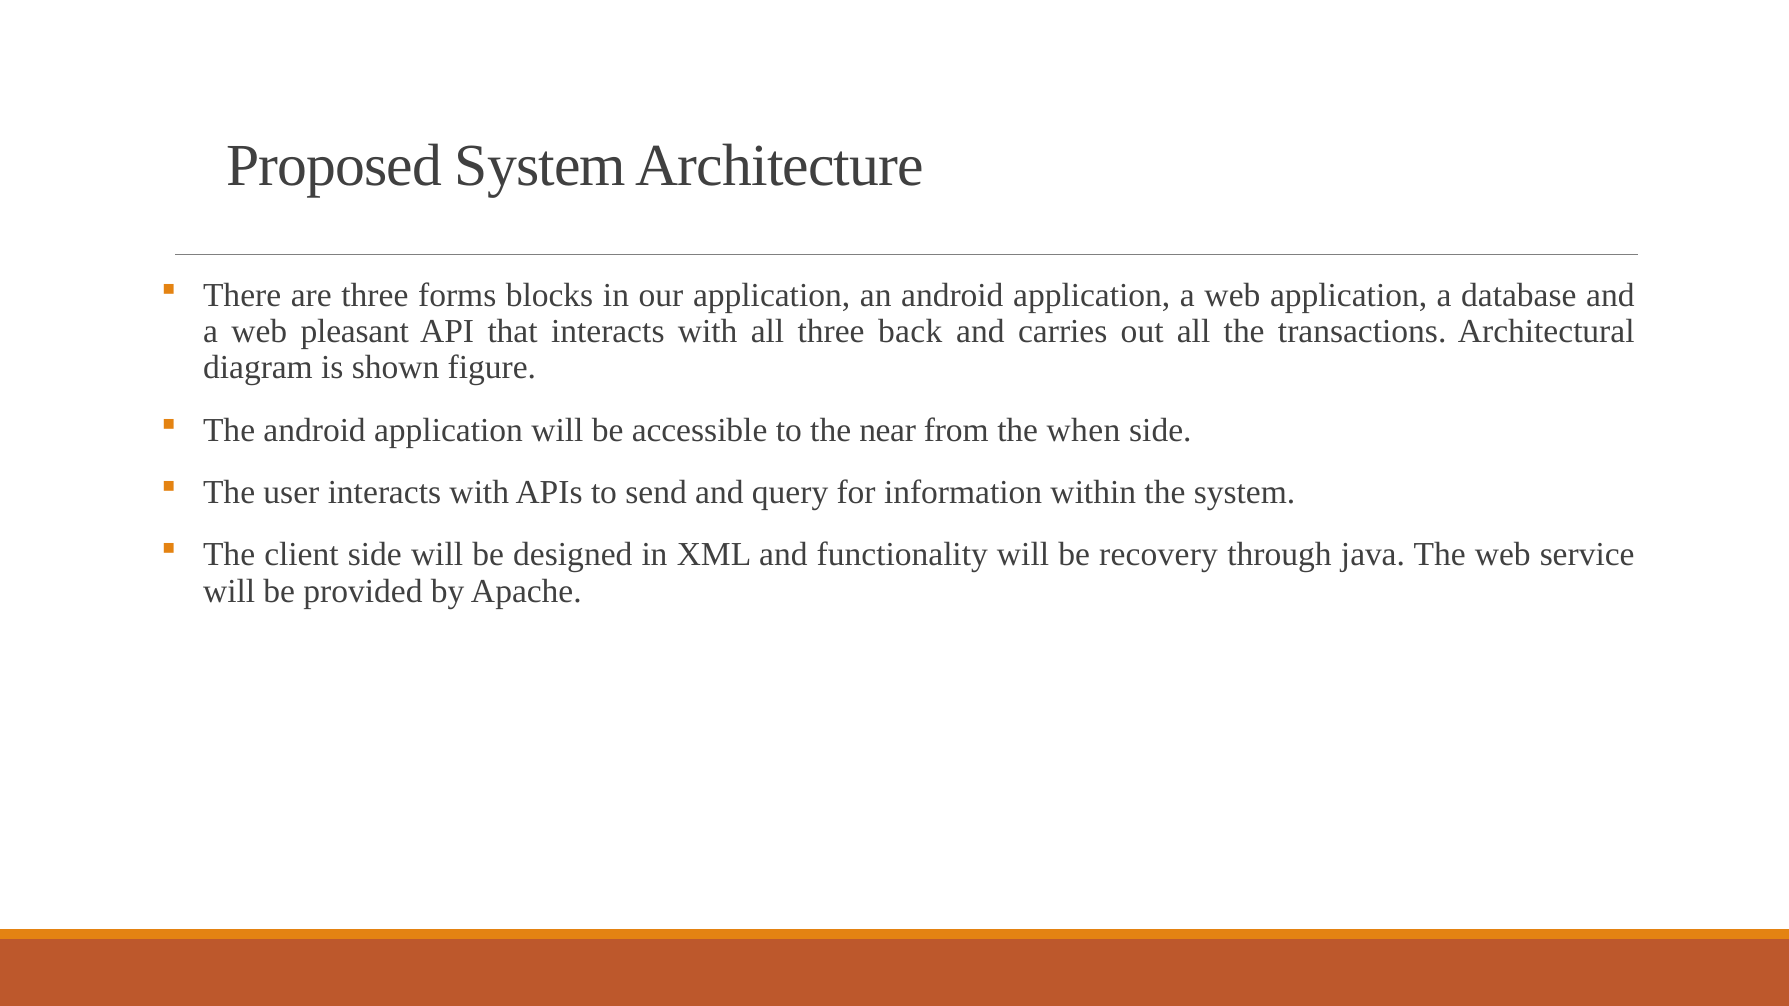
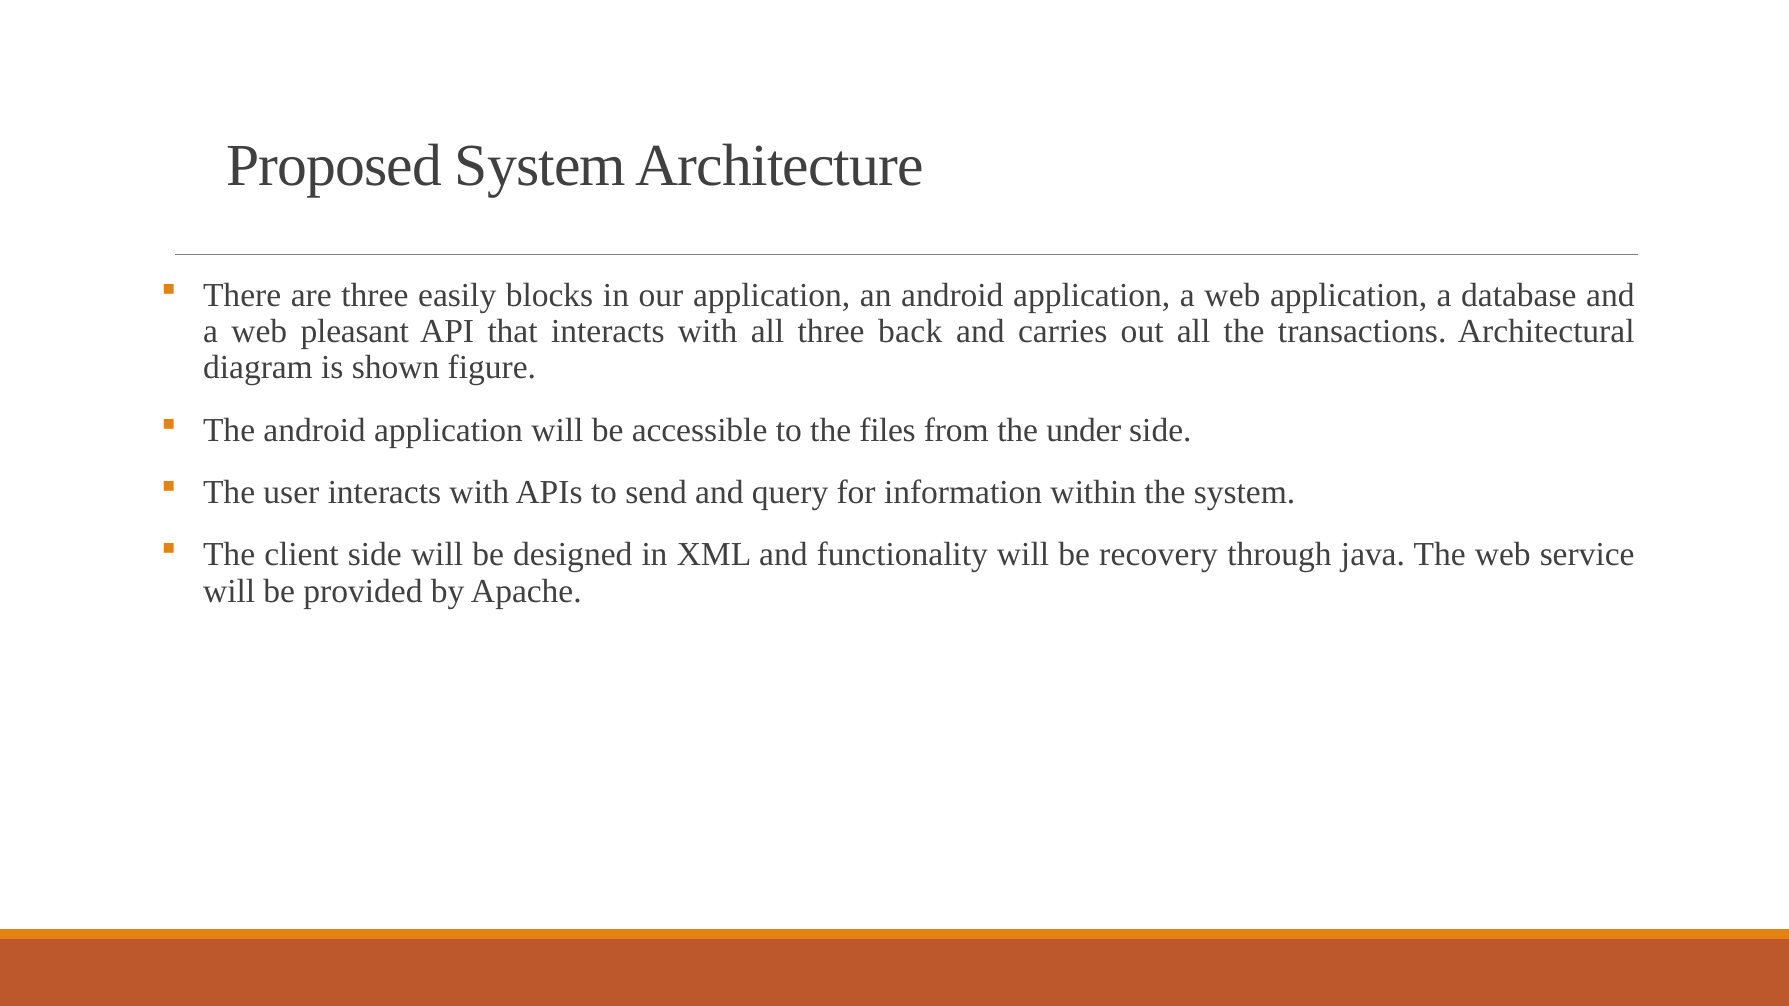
forms: forms -> easily (457, 295)
near: near -> files (888, 430)
when: when -> under (1084, 430)
